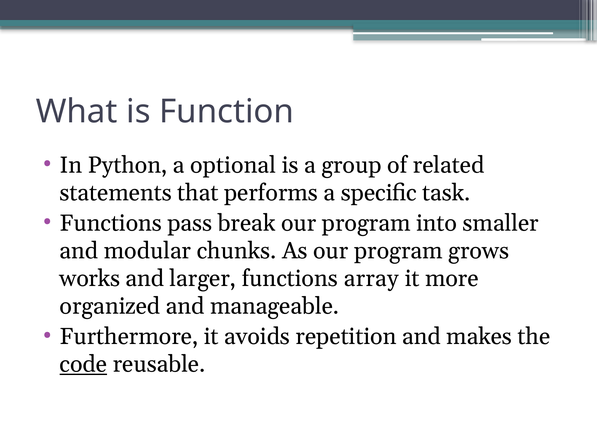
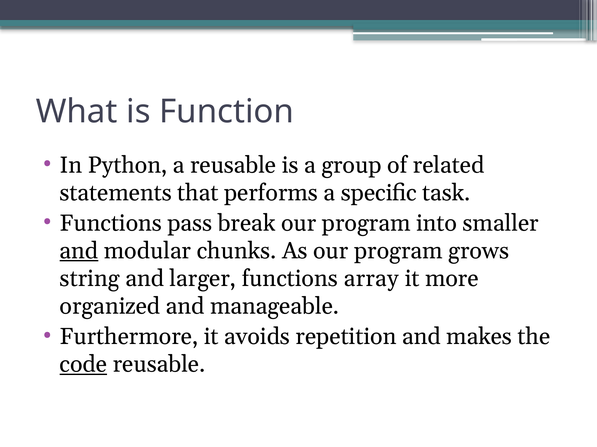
a optional: optional -> reusable (233, 165)
and underline: none -> present (79, 251)
works: works -> string (90, 279)
